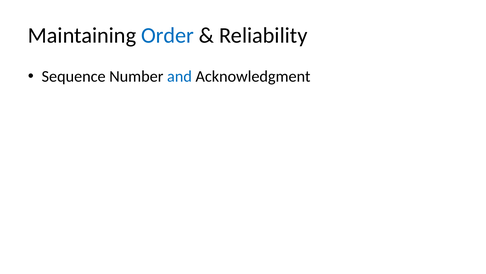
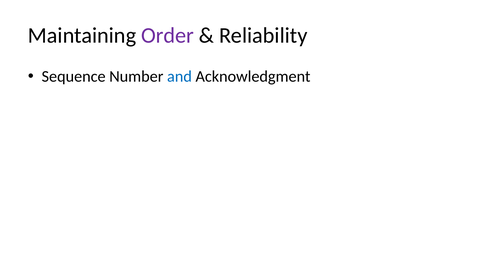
Order colour: blue -> purple (168, 35)
